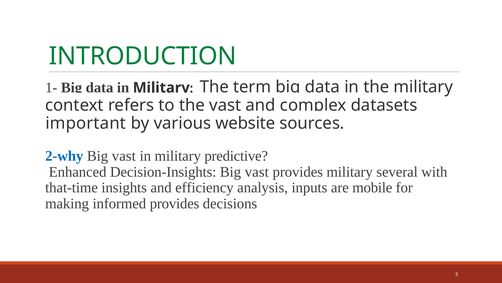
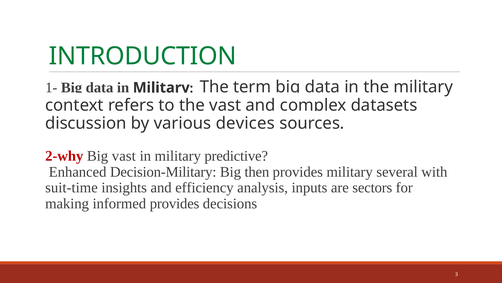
important: important -> discussion (86, 123)
website: website -> devices (245, 123)
2-why colour: blue -> red (64, 156)
Decision-Insights: Decision-Insights -> Decision-Military (163, 171)
vast: vast -> then (257, 171)
that-time: that-time -> suit-time (71, 187)
mobile: mobile -> sectors (372, 187)
